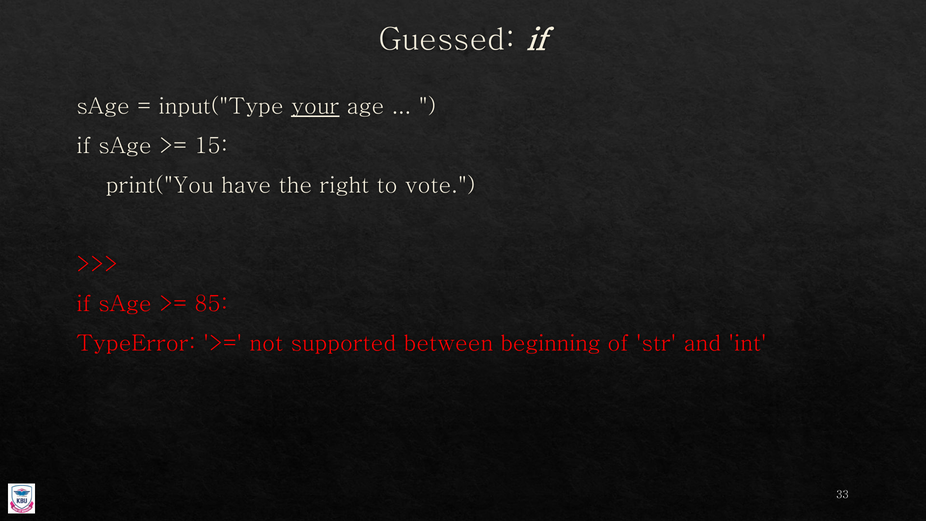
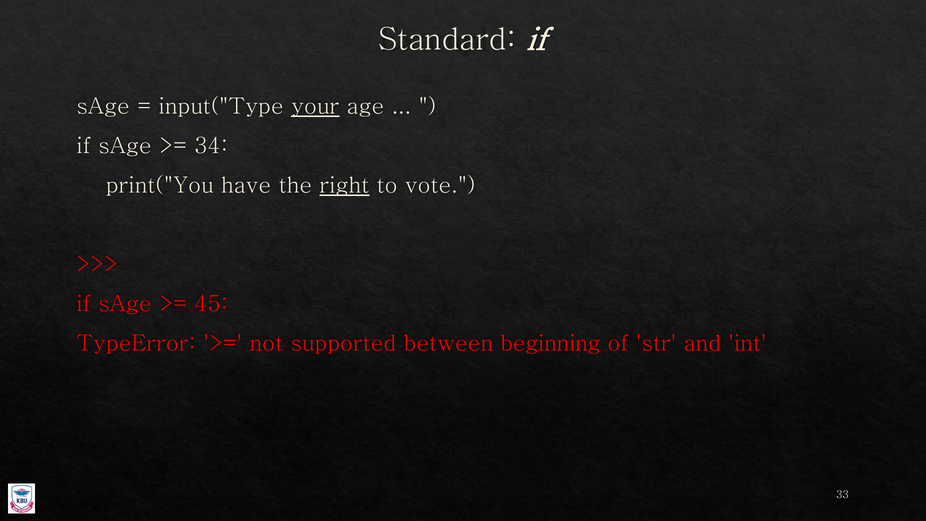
Guessed: Guessed -> Standard (447, 39)
15: 15 -> 34 (211, 146)
right underline: none -> present (344, 186)
85: 85 -> 45 (211, 304)
